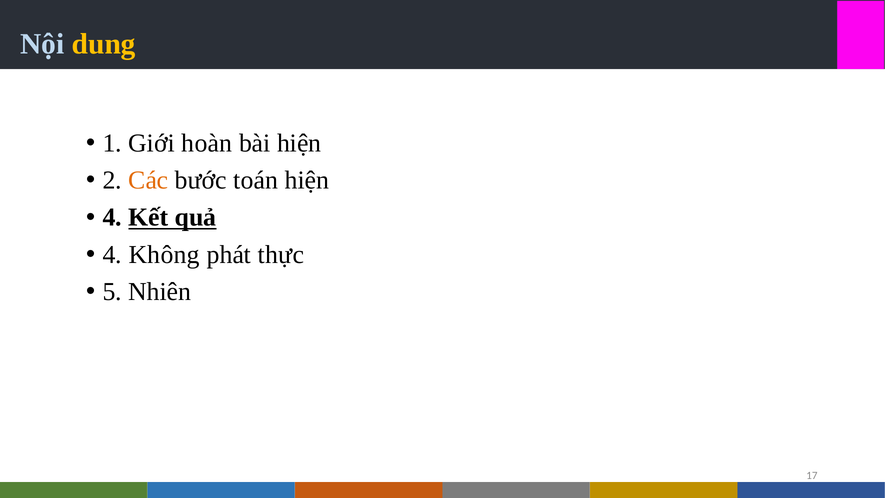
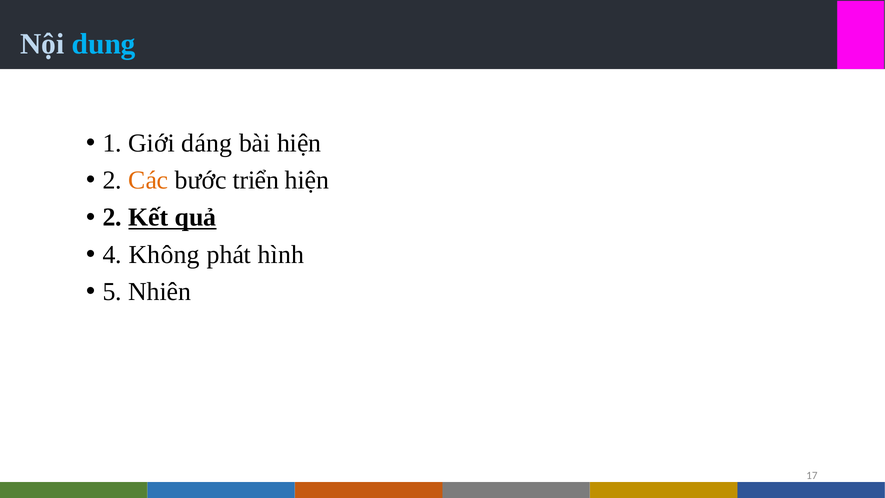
dung colour: yellow -> light blue (104, 44)
hoàn: hoàn -> dáng (207, 143)
toán: toán -> triển (256, 180)
4: 4 -> 2 (112, 217)
thực: thực -> hình (281, 254)
